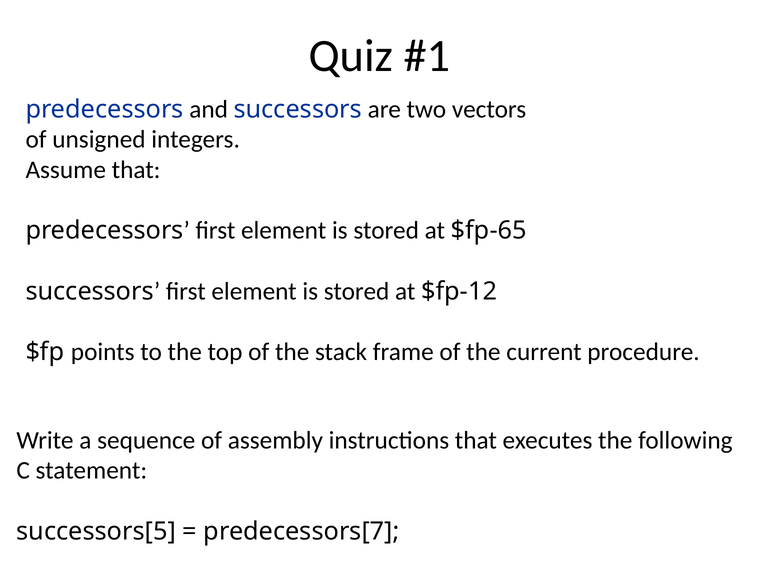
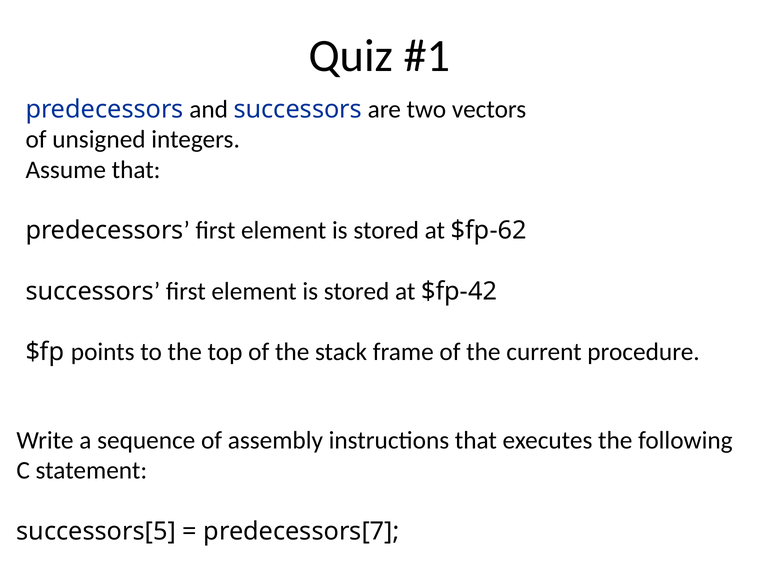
$fp-65: $fp-65 -> $fp-62 (489, 231)
$fp-12: $fp-12 -> $fp-42 (459, 291)
